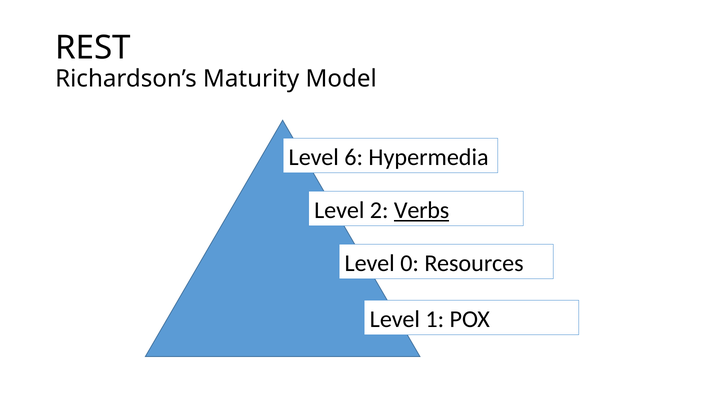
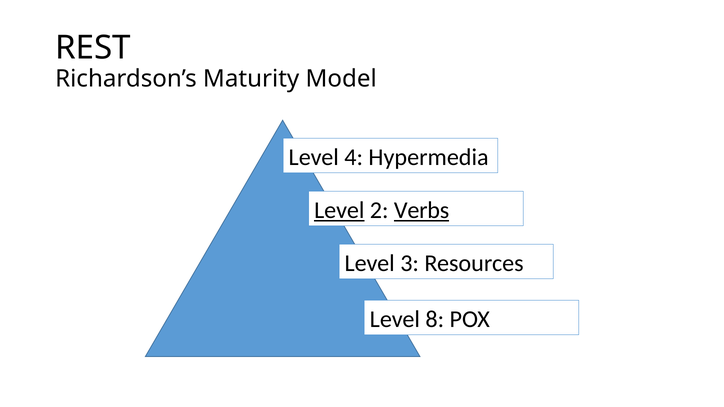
6: 6 -> 4 (354, 157)
Level underline: none -> present (339, 210)
0: 0 -> 3 (410, 263)
1: 1 -> 8 (435, 319)
